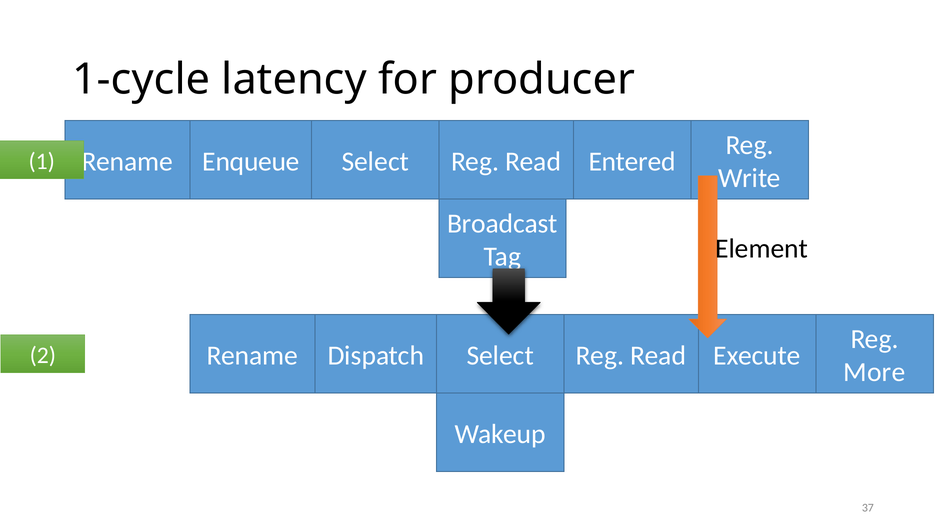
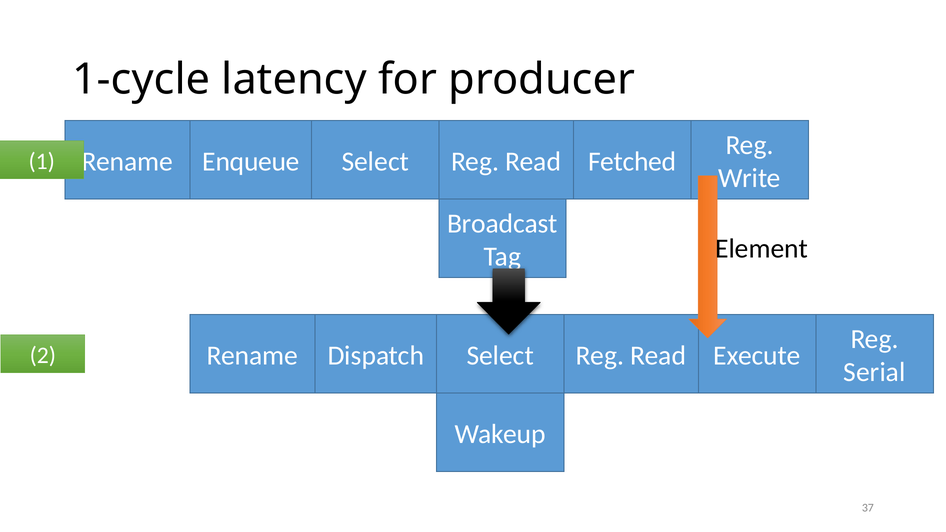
Entered: Entered -> Fetched (632, 162)
More: More -> Serial (875, 372)
